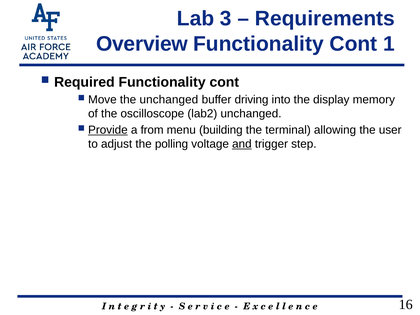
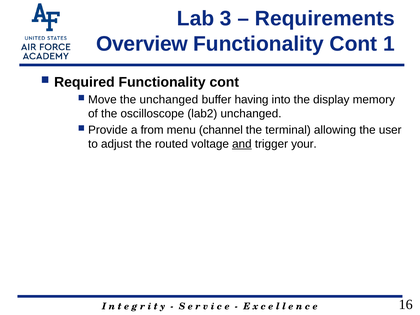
driving: driving -> having (252, 100)
Provide underline: present -> none (108, 130)
building: building -> channel (221, 130)
polling: polling -> routed (171, 144)
step: step -> your (304, 144)
